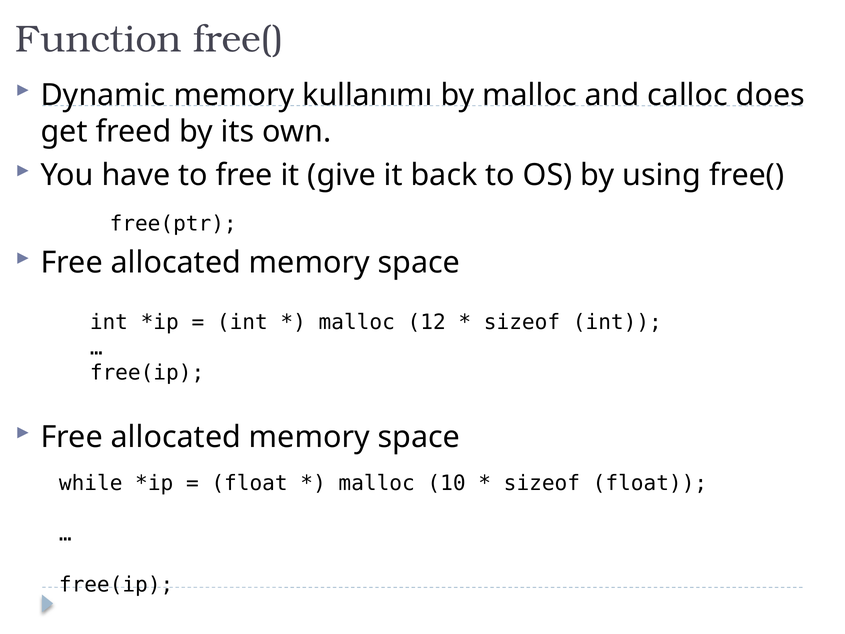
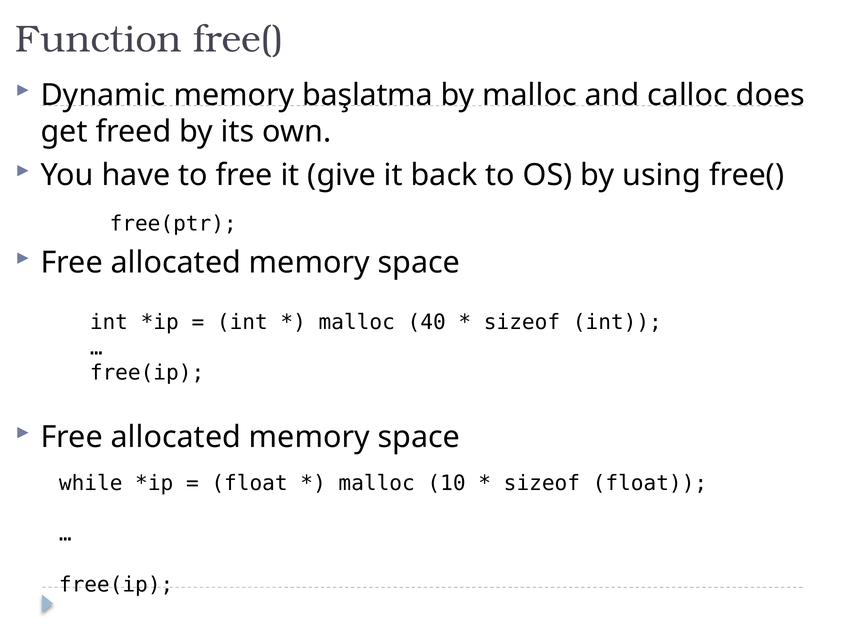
kullanımı: kullanımı -> başlatma (368, 95)
12: 12 -> 40 (427, 322)
